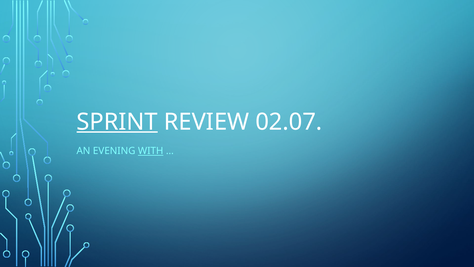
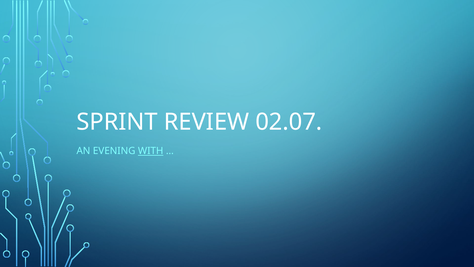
SPRINT underline: present -> none (117, 122)
